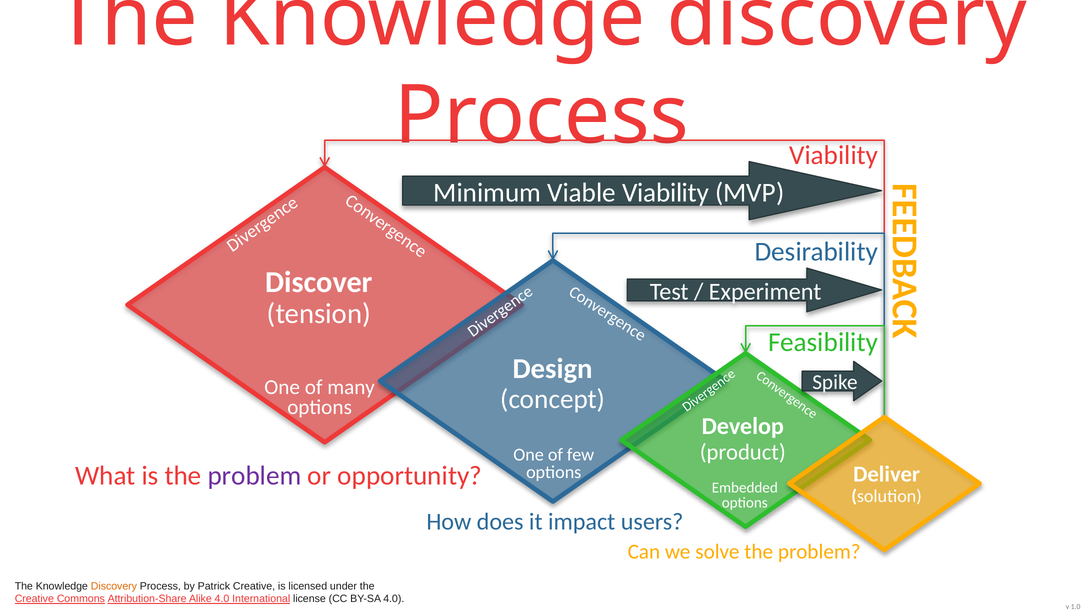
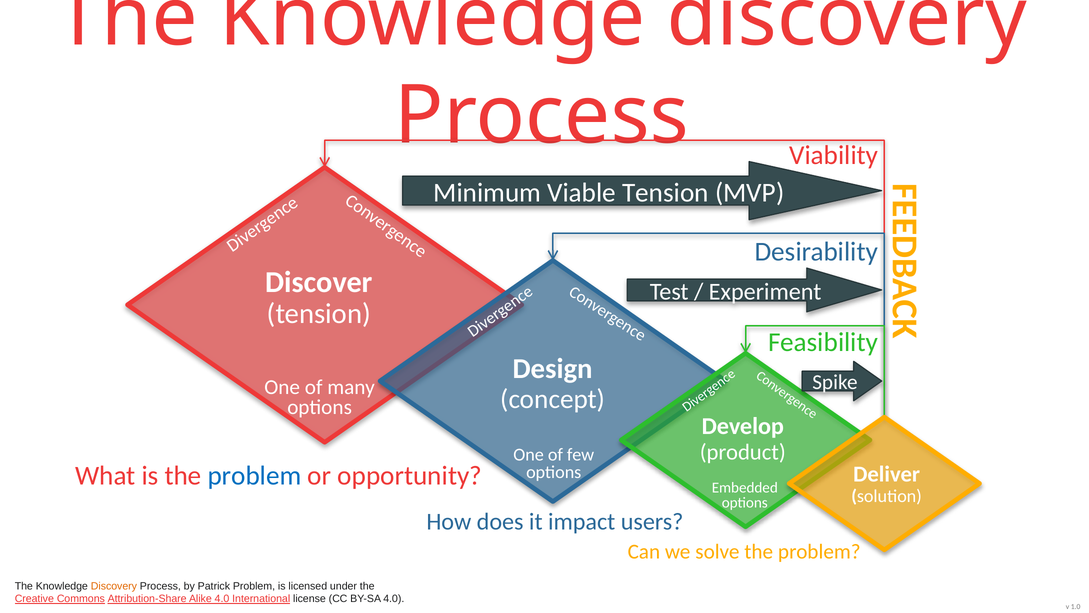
Viable Viability: Viability -> Tension (665, 192)
problem colour: purple -> blue (255, 476)
Patrick Creative: Creative -> Problem (254, 586)
